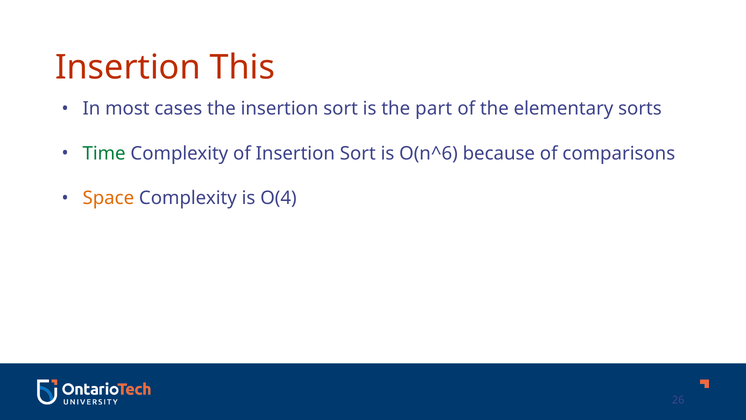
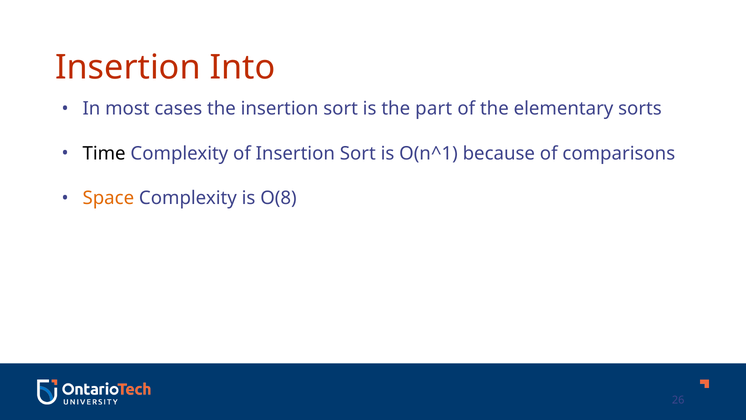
This: This -> Into (243, 68)
Time colour: green -> black (104, 153)
O(n^6: O(n^6 -> O(n^1 (429, 153)
O(4: O(4 -> O(8 (278, 198)
